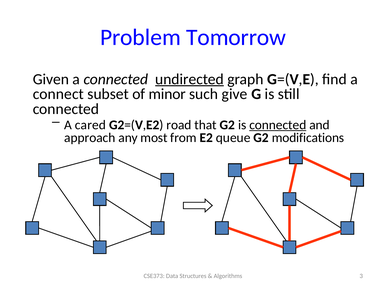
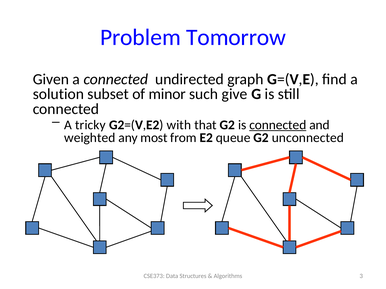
undirected underline: present -> none (190, 79)
connect: connect -> solution (58, 94)
cared: cared -> tricky (90, 125)
road: road -> with (179, 125)
approach: approach -> weighted (90, 138)
modifications: modifications -> unconnected (308, 138)
